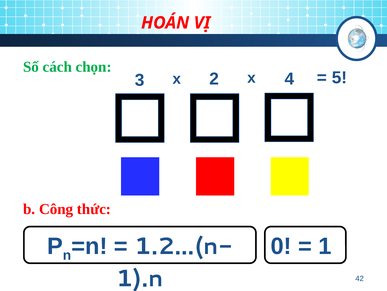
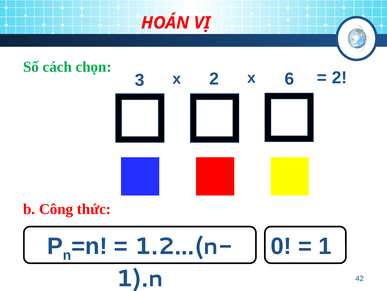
5: 5 -> 2 (339, 78)
4: 4 -> 6 (289, 79)
